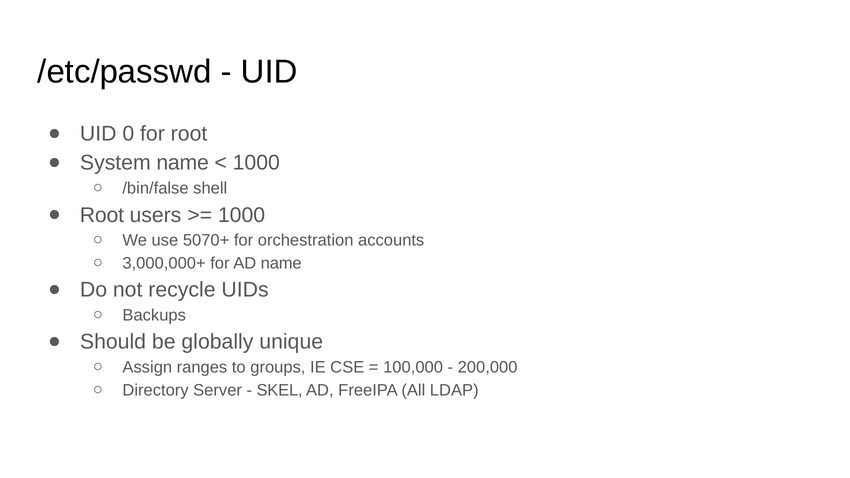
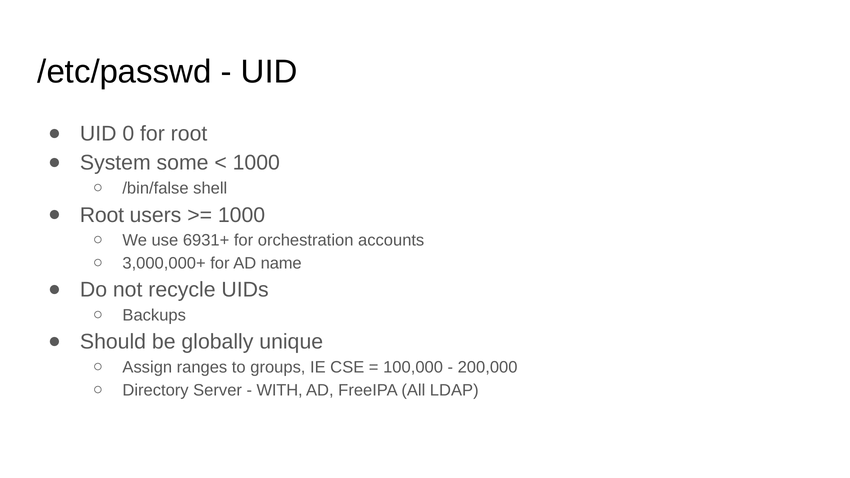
System name: name -> some (183, 163)
5070+: 5070+ -> 6931+ (206, 240)
SKEL: SKEL -> WITH (280, 390)
